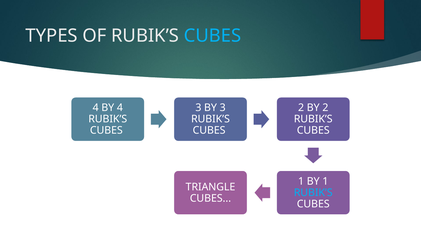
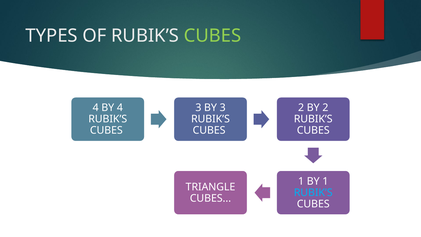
CUBES colour: light blue -> light green (213, 36)
